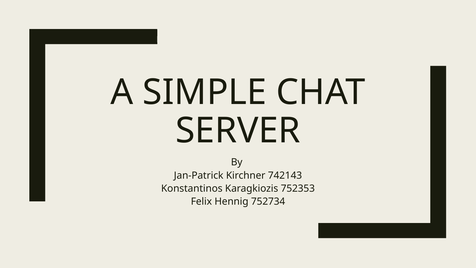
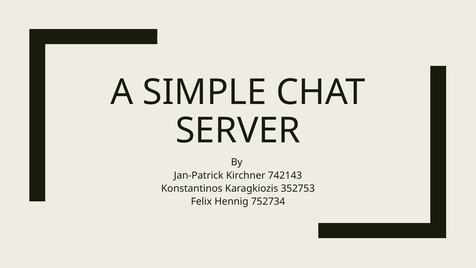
752353: 752353 -> 352753 (298, 188)
